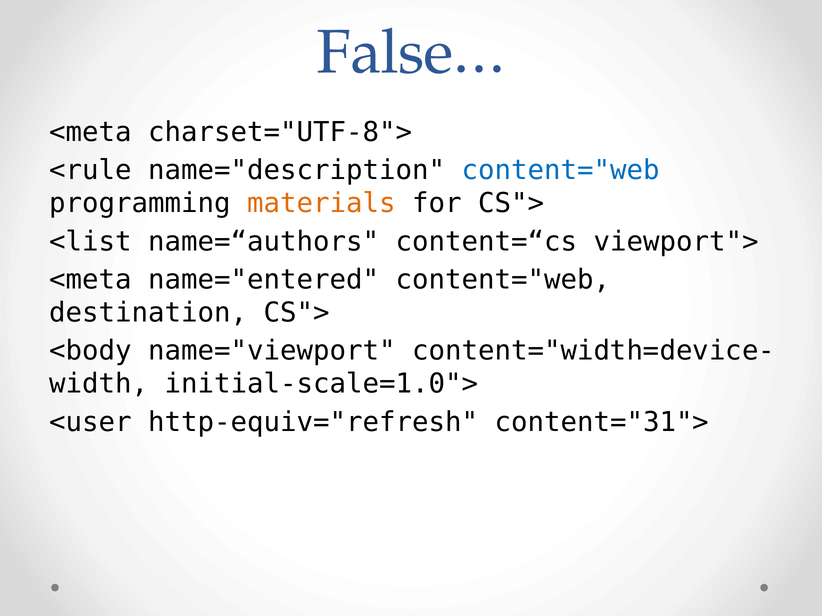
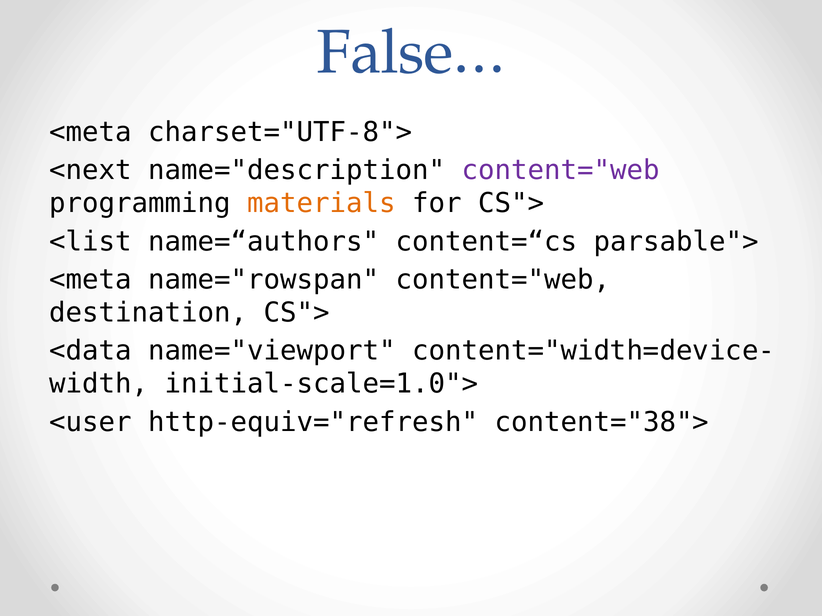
<rule: <rule -> <next (91, 170)
content="web colour: blue -> purple (561, 170)
viewport">: viewport"> -> parsable"> (676, 242)
name="entered: name="entered -> name="rowspan (264, 280)
<body: <body -> <data (91, 351)
content="31">: content="31"> -> content="38"> (602, 422)
